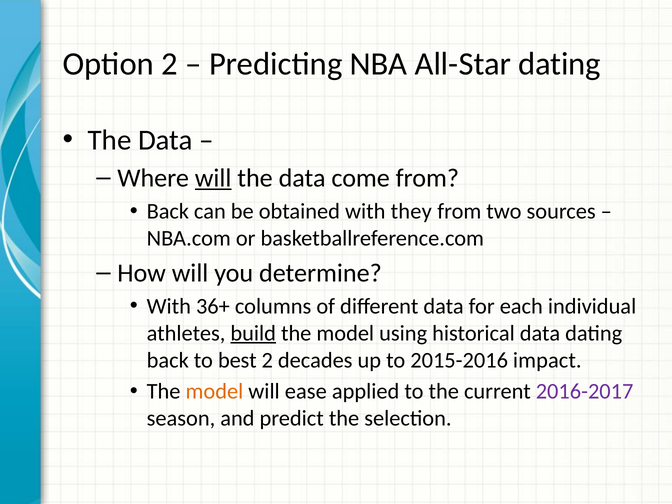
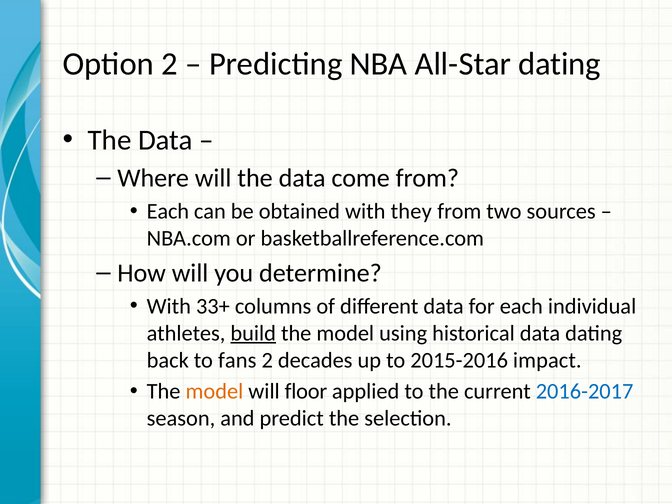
will underline: present -> none (213, 178)
Back: Back -> Each (168, 212)
36+: 36+ -> 33+ (213, 306)
best: best -> fans (237, 360)
ease: ease -> floor (306, 391)
2016-2017 colour: purple -> blue (585, 391)
